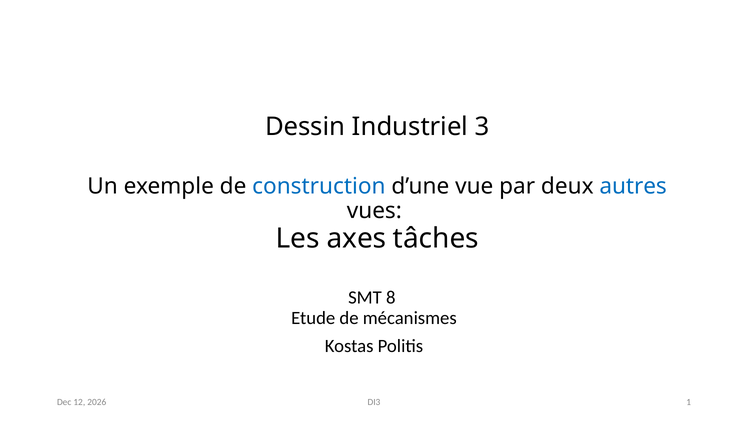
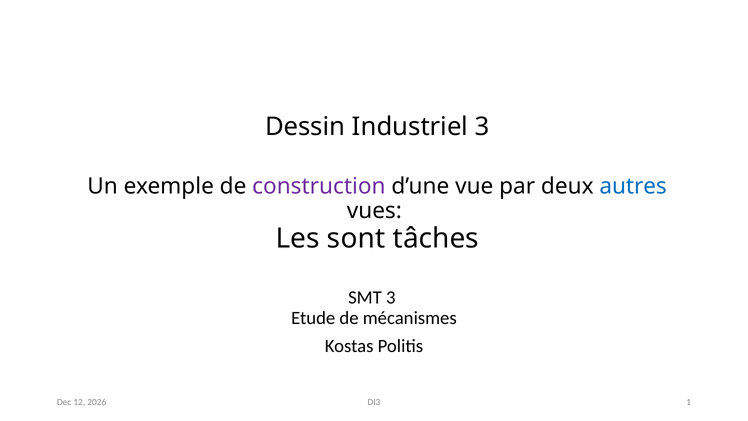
construction colour: blue -> purple (319, 186)
axes: axes -> sont (356, 238)
SMT 8: 8 -> 3 (391, 297)
